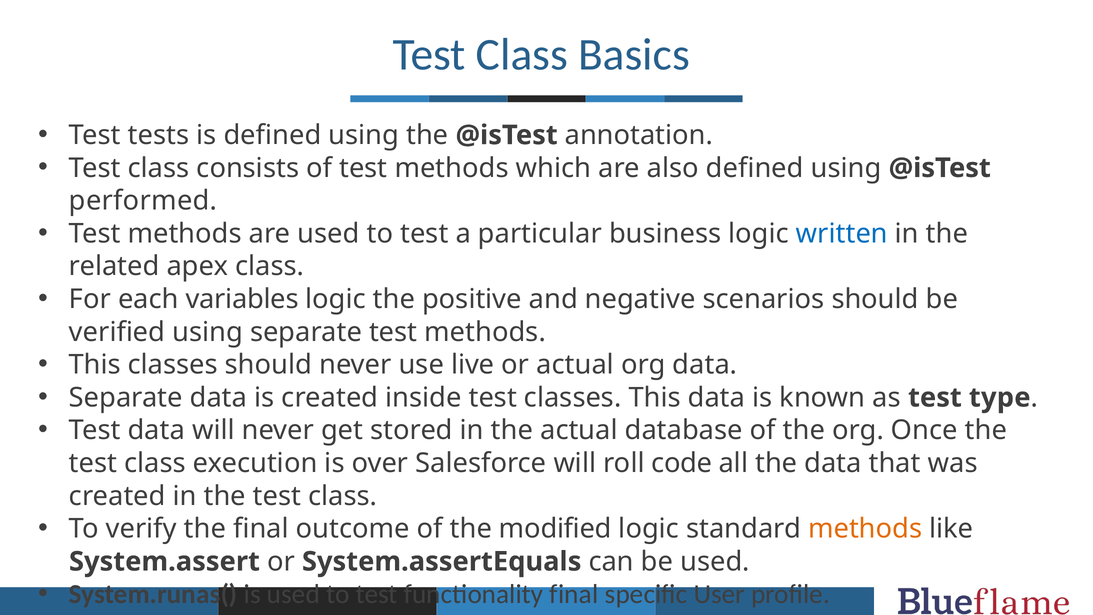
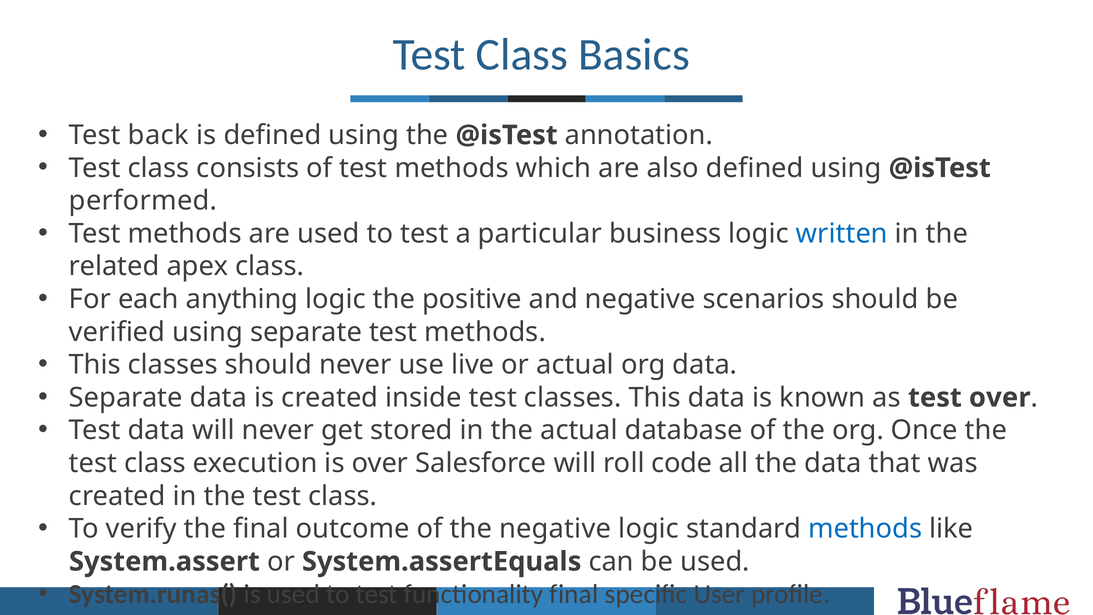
tests: tests -> back (158, 135)
variables: variables -> anything (242, 299)
test type: type -> over (1000, 397)
the modified: modified -> negative (555, 529)
methods colour: orange -> blue (865, 529)
